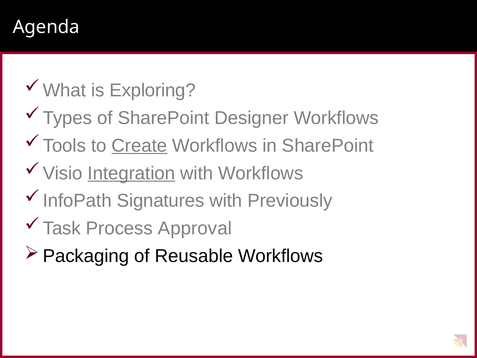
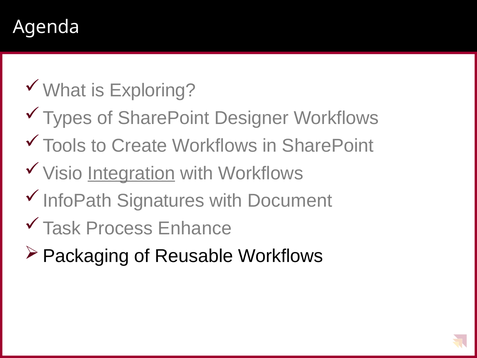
Create underline: present -> none (139, 146)
Previously: Previously -> Document (290, 201)
Approval: Approval -> Enhance (195, 228)
